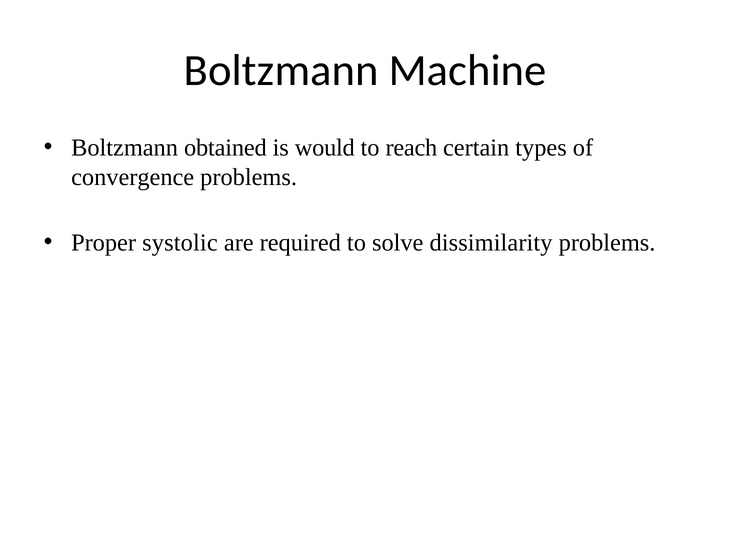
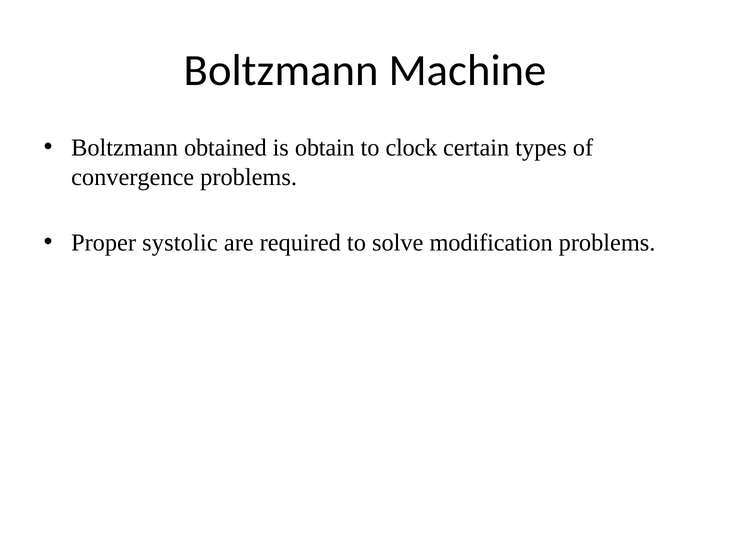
would: would -> obtain (325, 148)
reach: reach -> clock (411, 148)
dissimilarity: dissimilarity -> modification (491, 243)
